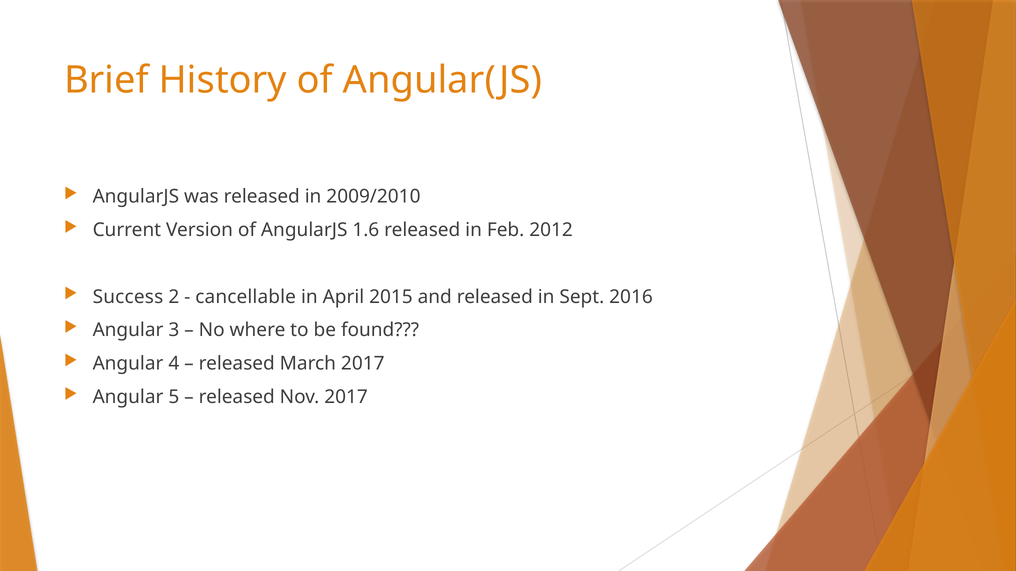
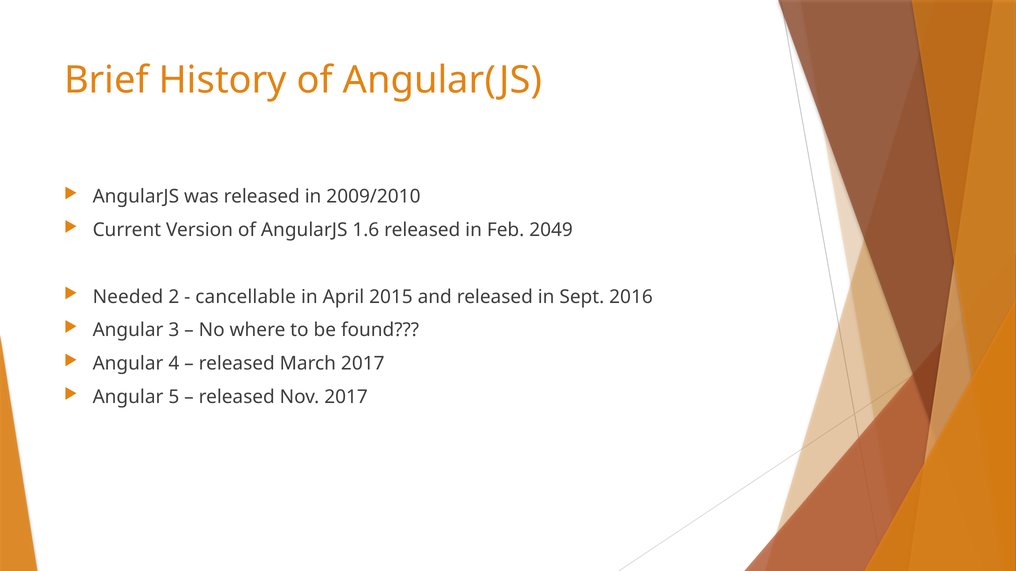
2012: 2012 -> 2049 (551, 230)
Success: Success -> Needed (128, 297)
